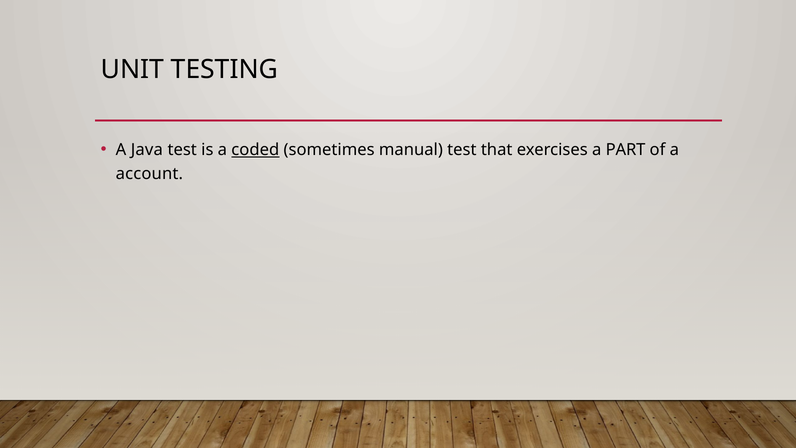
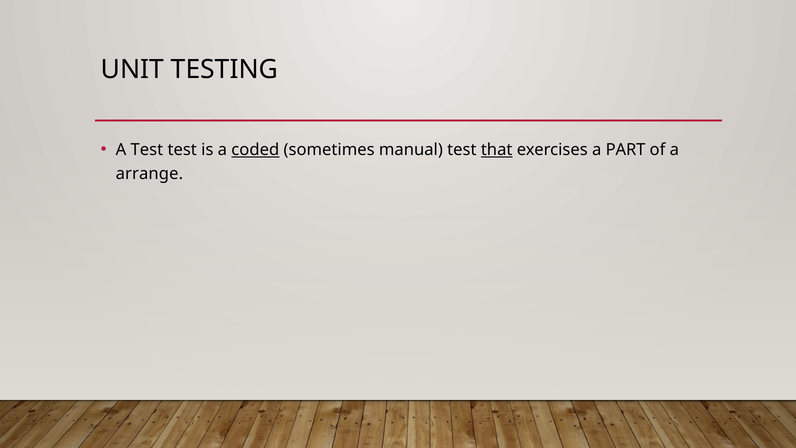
A Java: Java -> Test (147, 150)
that underline: none -> present (497, 150)
account: account -> arrange (149, 174)
